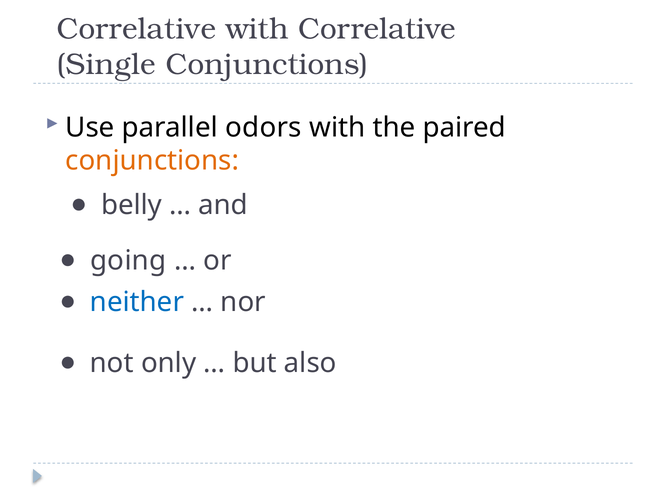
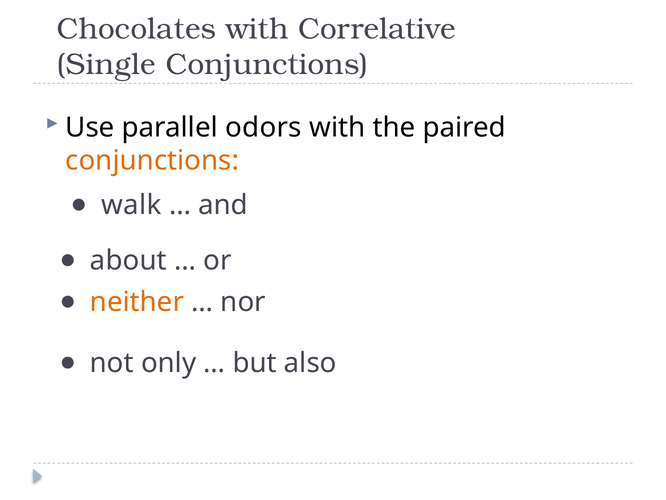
Correlative: Correlative -> Chocolates (136, 29)
belly: belly -> walk (131, 205)
going: going -> about (128, 260)
neither colour: blue -> orange (137, 302)
